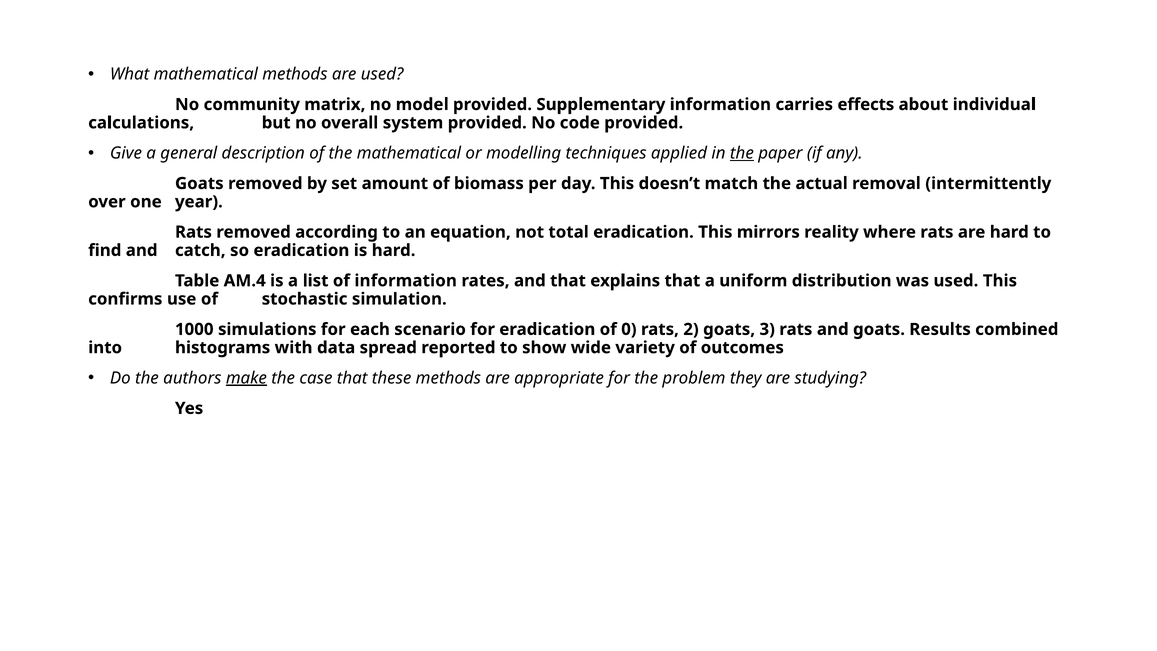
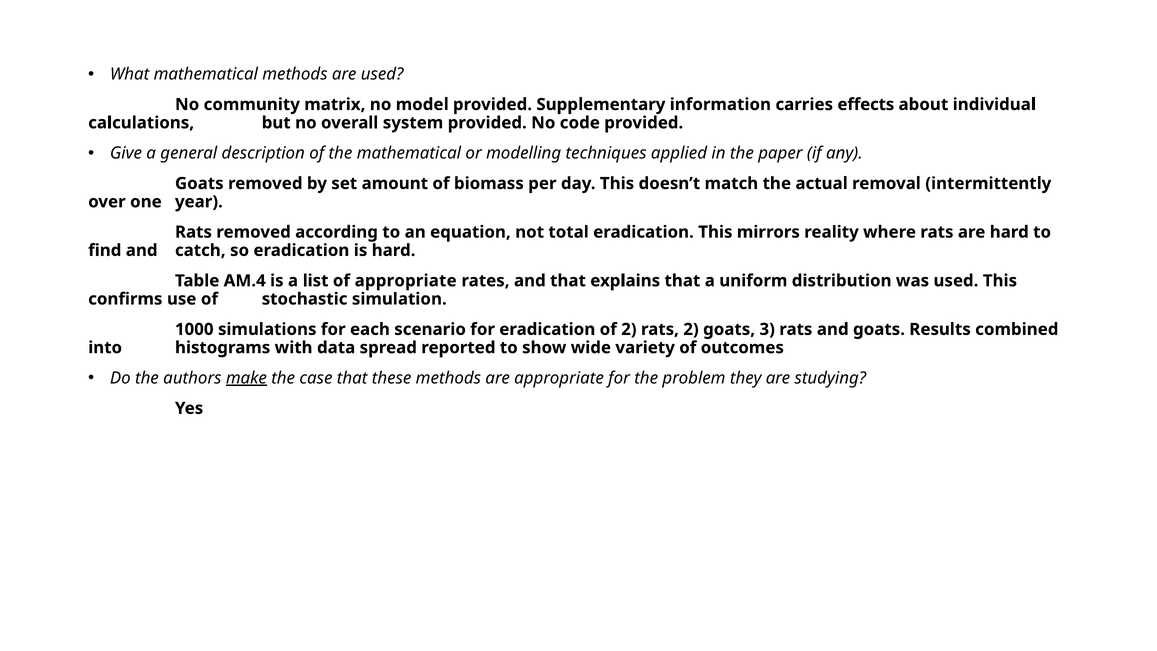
the underline: present -> none (742, 153)
of information: information -> appropriate (406, 281)
of 0: 0 -> 2 (629, 329)
